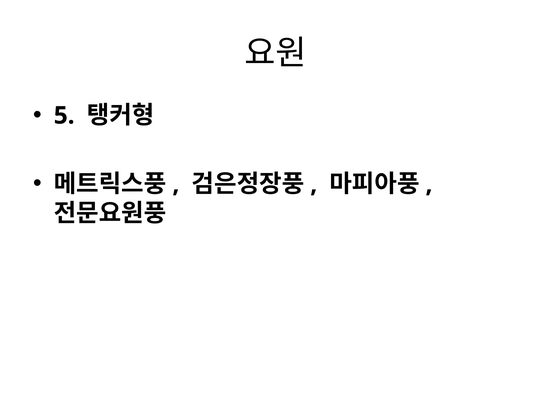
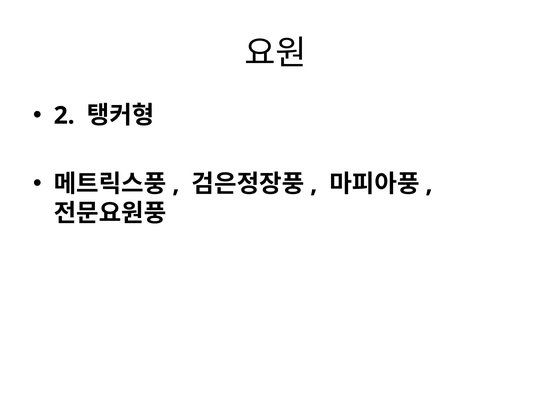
5: 5 -> 2 (64, 116)
